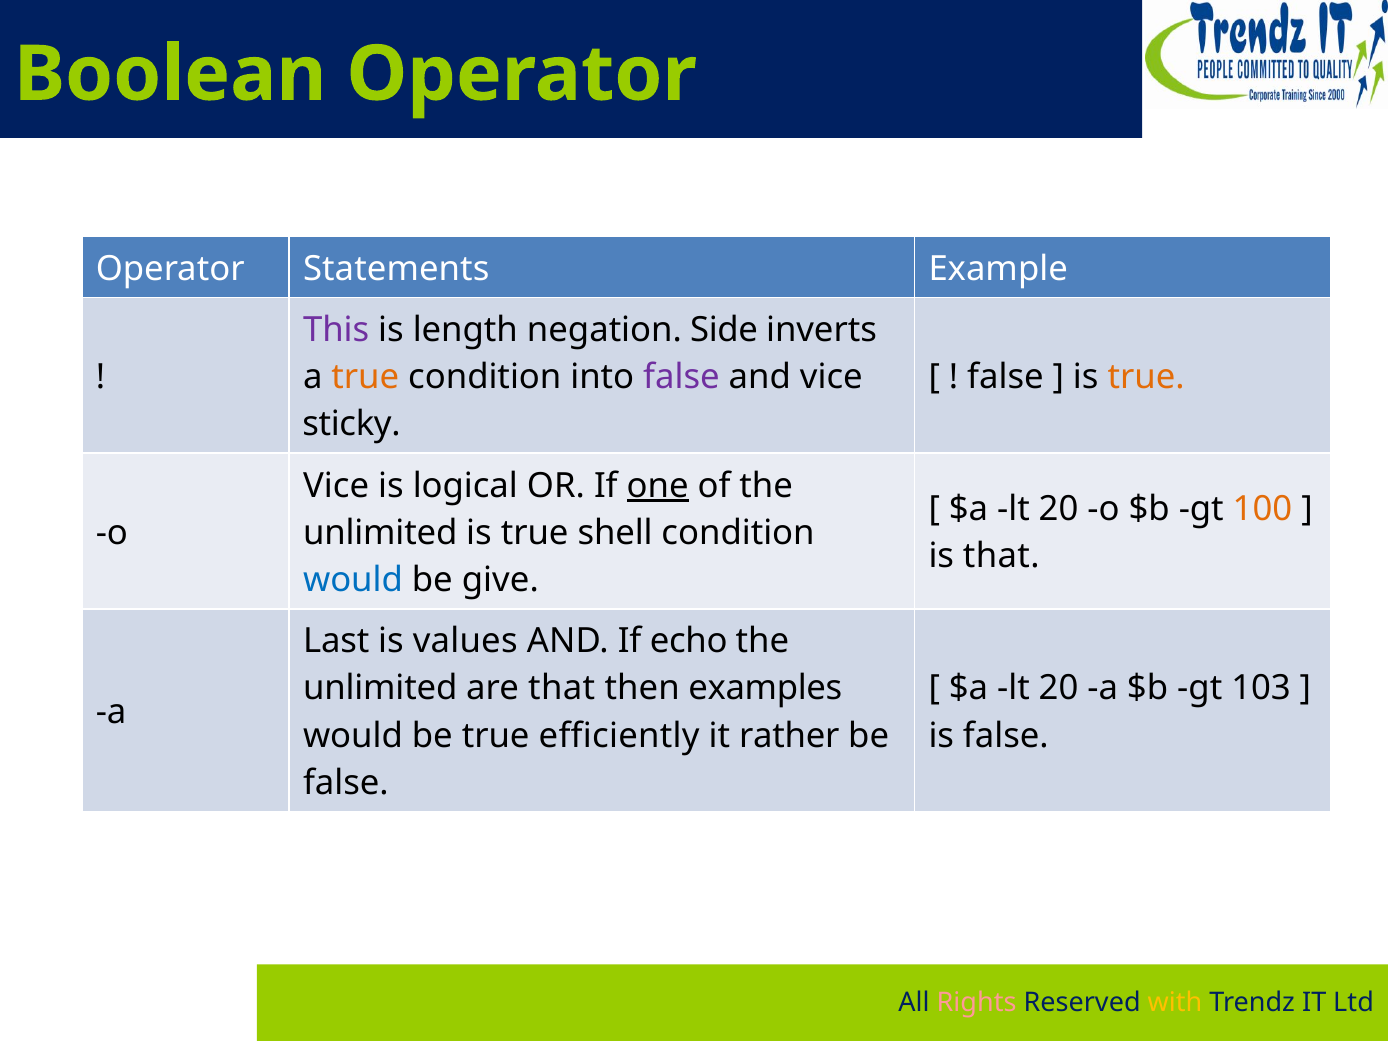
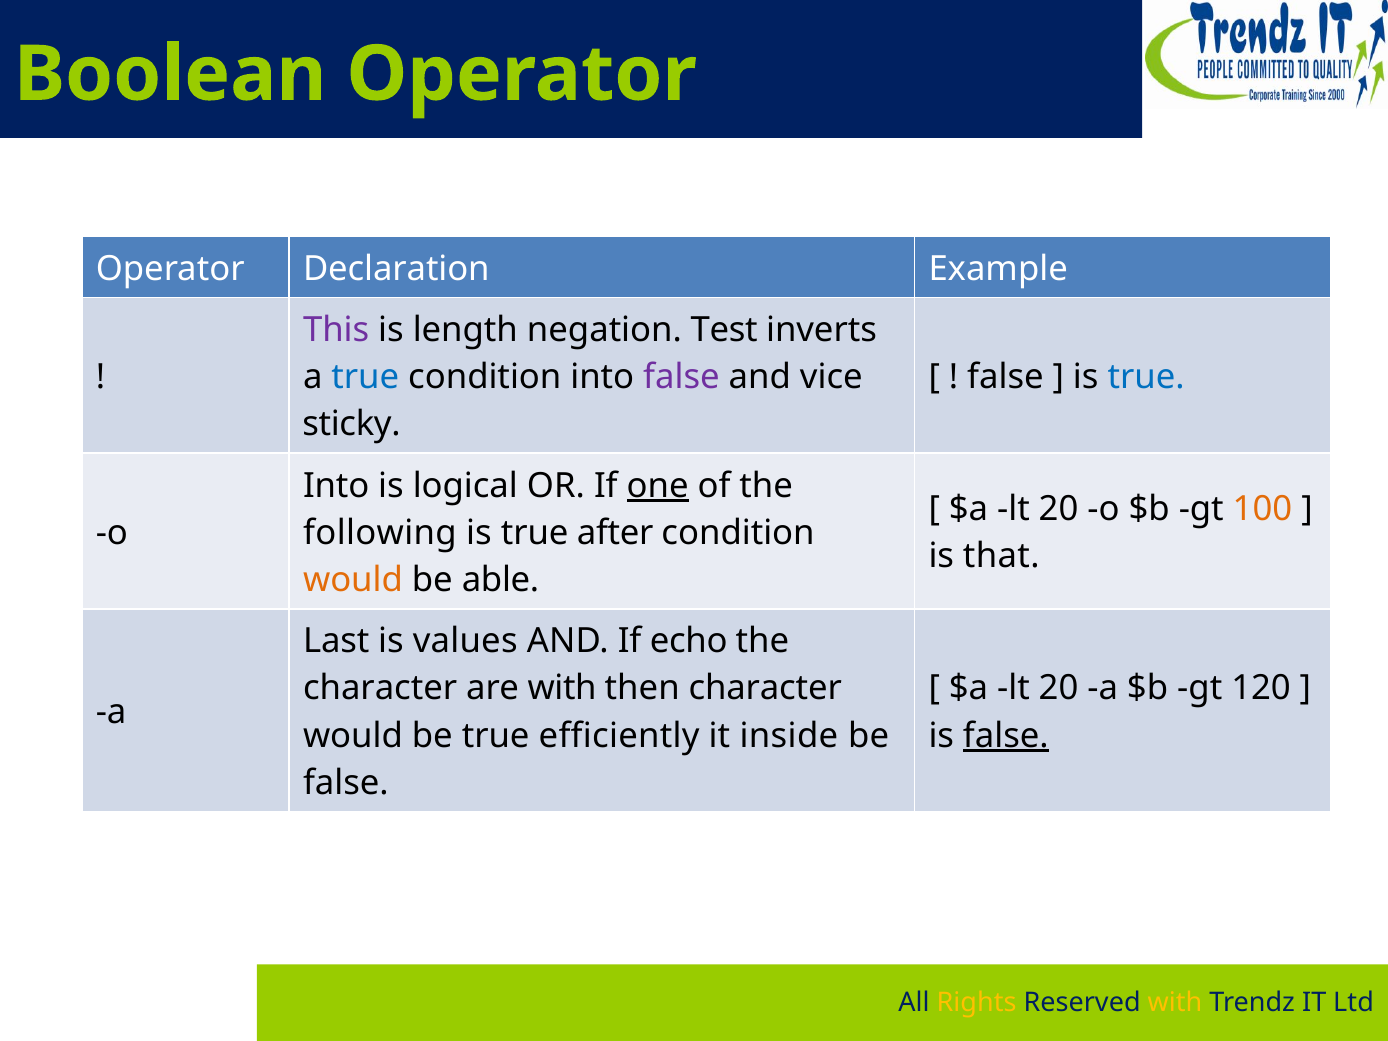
Statements: Statements -> Declaration (396, 269)
Side: Side -> Test (724, 330)
true colour: orange -> blue (365, 377)
true colour: orange -> blue (1146, 377)
Vice: Vice -> Into (336, 486)
unlimited: unlimited -> following (380, 533)
shell: shell -> after (615, 533)
would colour: blue -> orange (353, 580)
give: give -> able (501, 580)
unlimited: unlimited -> character (380, 688)
are that: that -> with (562, 688)
then examples: examples -> character (765, 688)
103: 103 -> 120 (1261, 688)
rather: rather -> inside (789, 736)
false underline: none -> present (1006, 736)
Rights colour: pink -> yellow (977, 1002)
